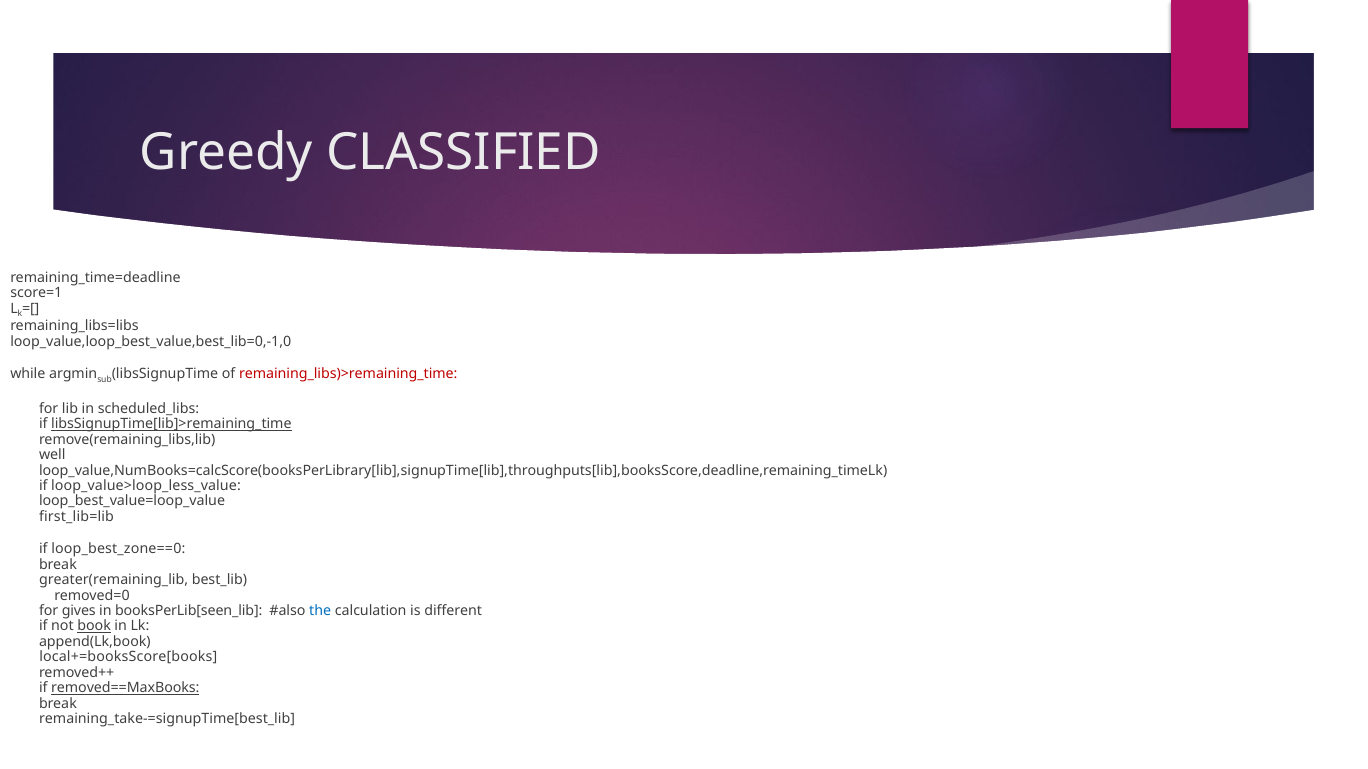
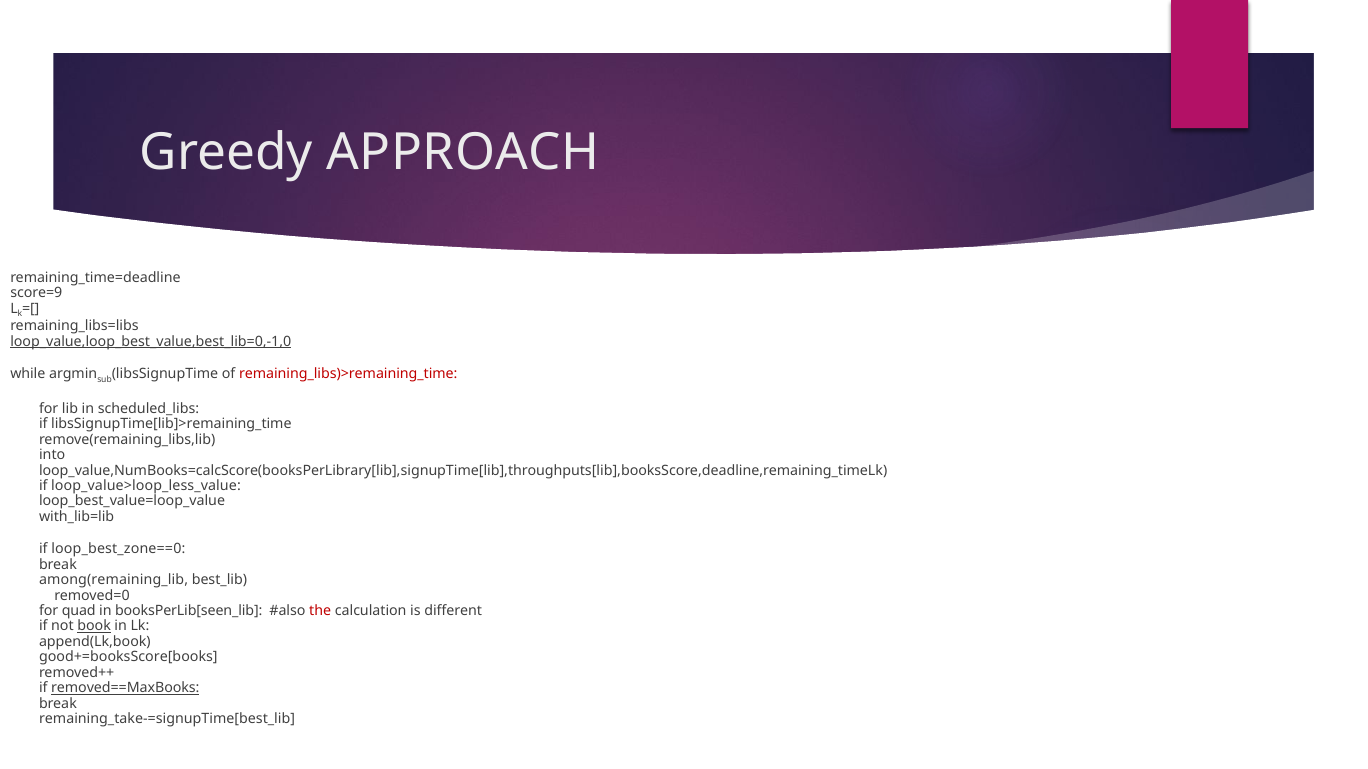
CLASSIFIED: CLASSIFIED -> APPROACH (463, 152)
score=1: score=1 -> score=9 (36, 293)
loop_value,loop_best_value,best_lib=0,-1,0 underline: none -> present (151, 342)
libsSignupTime[lib]>remaining_time underline: present -> none (171, 424)
well: well -> into (52, 455)
first_lib=lib: first_lib=lib -> with_lib=lib (77, 517)
greater(remaining_lib: greater(remaining_lib -> among(remaining_lib (114, 580)
gives: gives -> quad (79, 611)
the colour: blue -> red (320, 611)
local+=booksScore[books: local+=booksScore[books -> good+=booksScore[books (128, 658)
